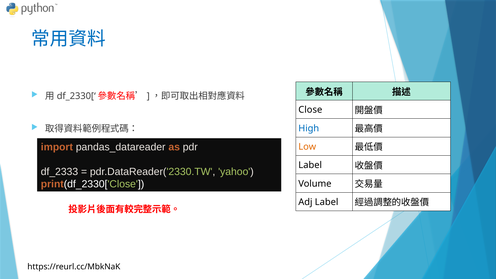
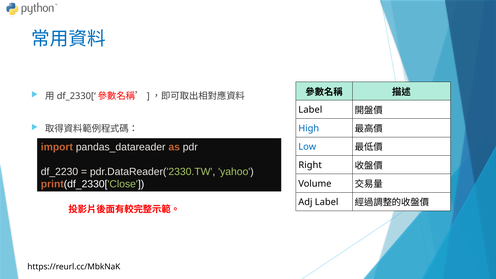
Close: Close -> Label (310, 110)
Low colour: orange -> blue (307, 147)
Label: Label -> Right (310, 165)
df_2333: df_2333 -> df_2230 (59, 172)
